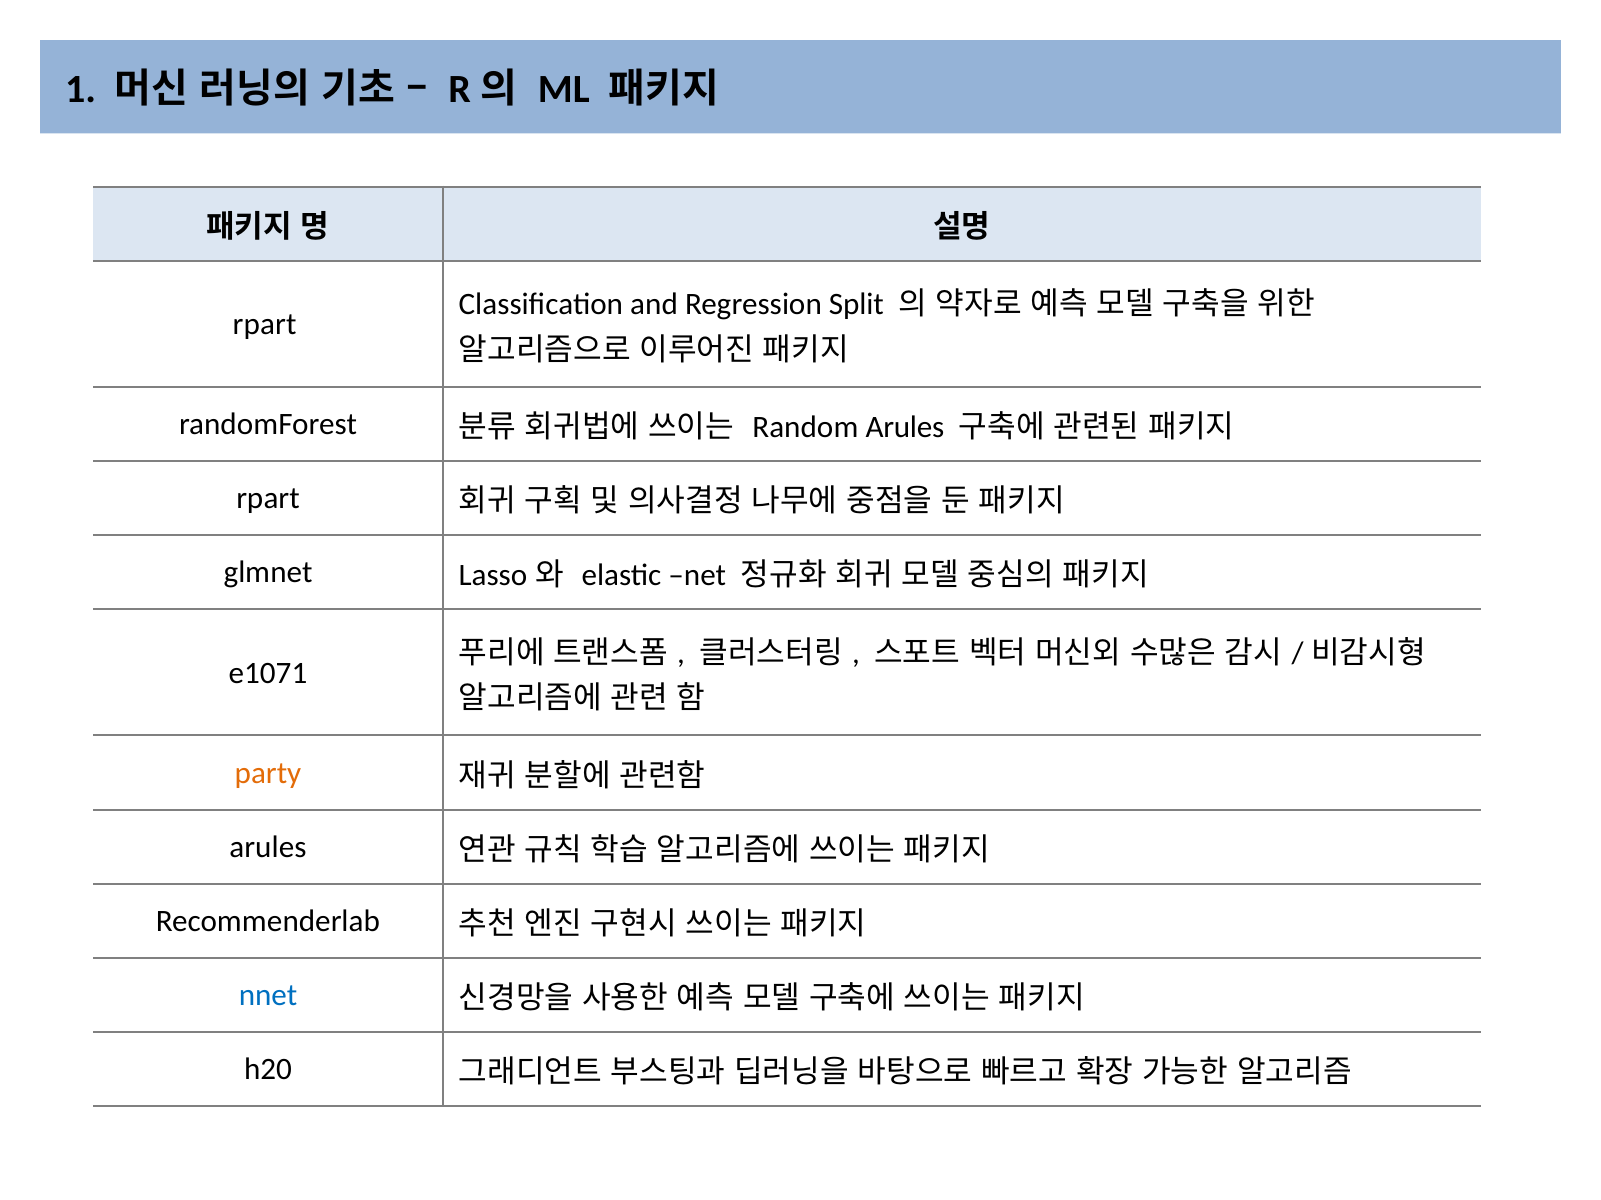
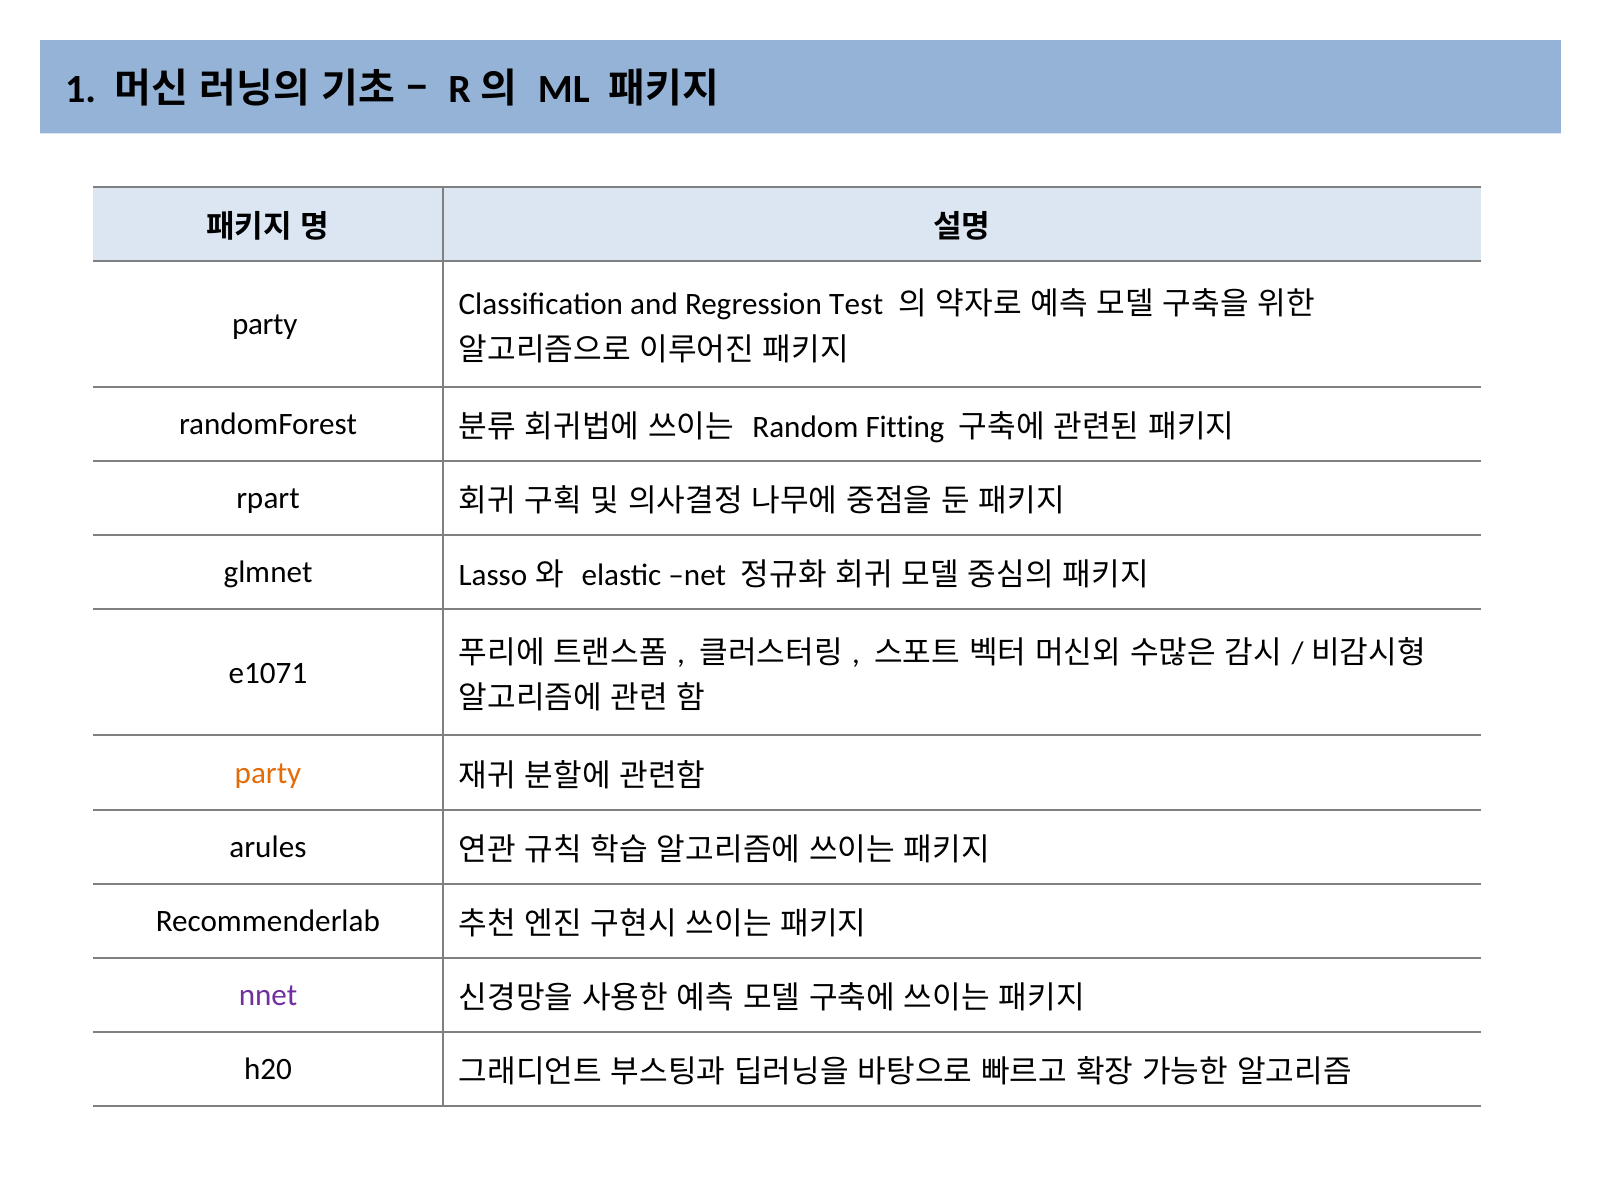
Split: Split -> Test (856, 305)
rpart: rpart -> party (265, 324)
Random Arules: Arules -> Fitting (905, 428)
nnet colour: blue -> purple (268, 996)
